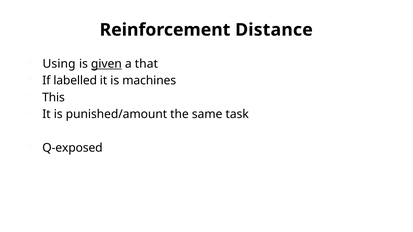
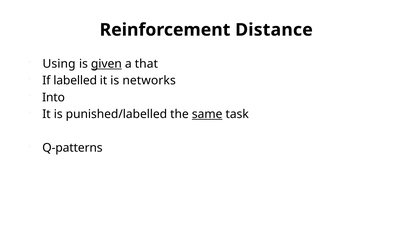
machines: machines -> networks (149, 81)
This: This -> Into (54, 98)
punished/amount: punished/amount -> punished/labelled (116, 114)
same underline: none -> present (207, 114)
Q-exposed: Q-exposed -> Q-patterns (72, 148)
